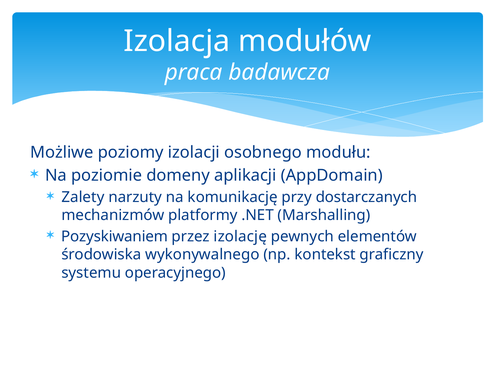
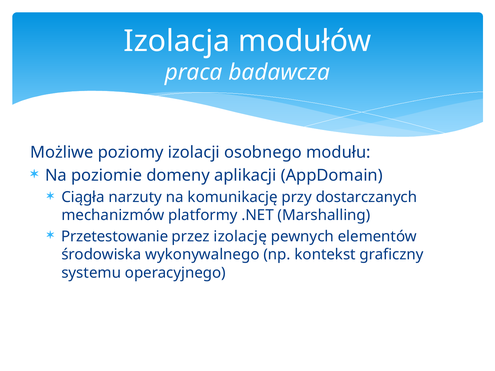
Zalety: Zalety -> Ciągła (83, 197)
Pozyskiwaniem: Pozyskiwaniem -> Przetestowanie (115, 237)
